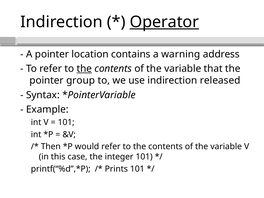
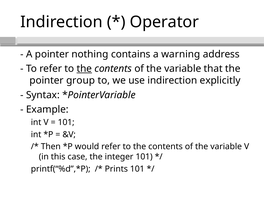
Operator underline: present -> none (164, 22)
location: location -> nothing (90, 54)
released: released -> explicitly (220, 81)
